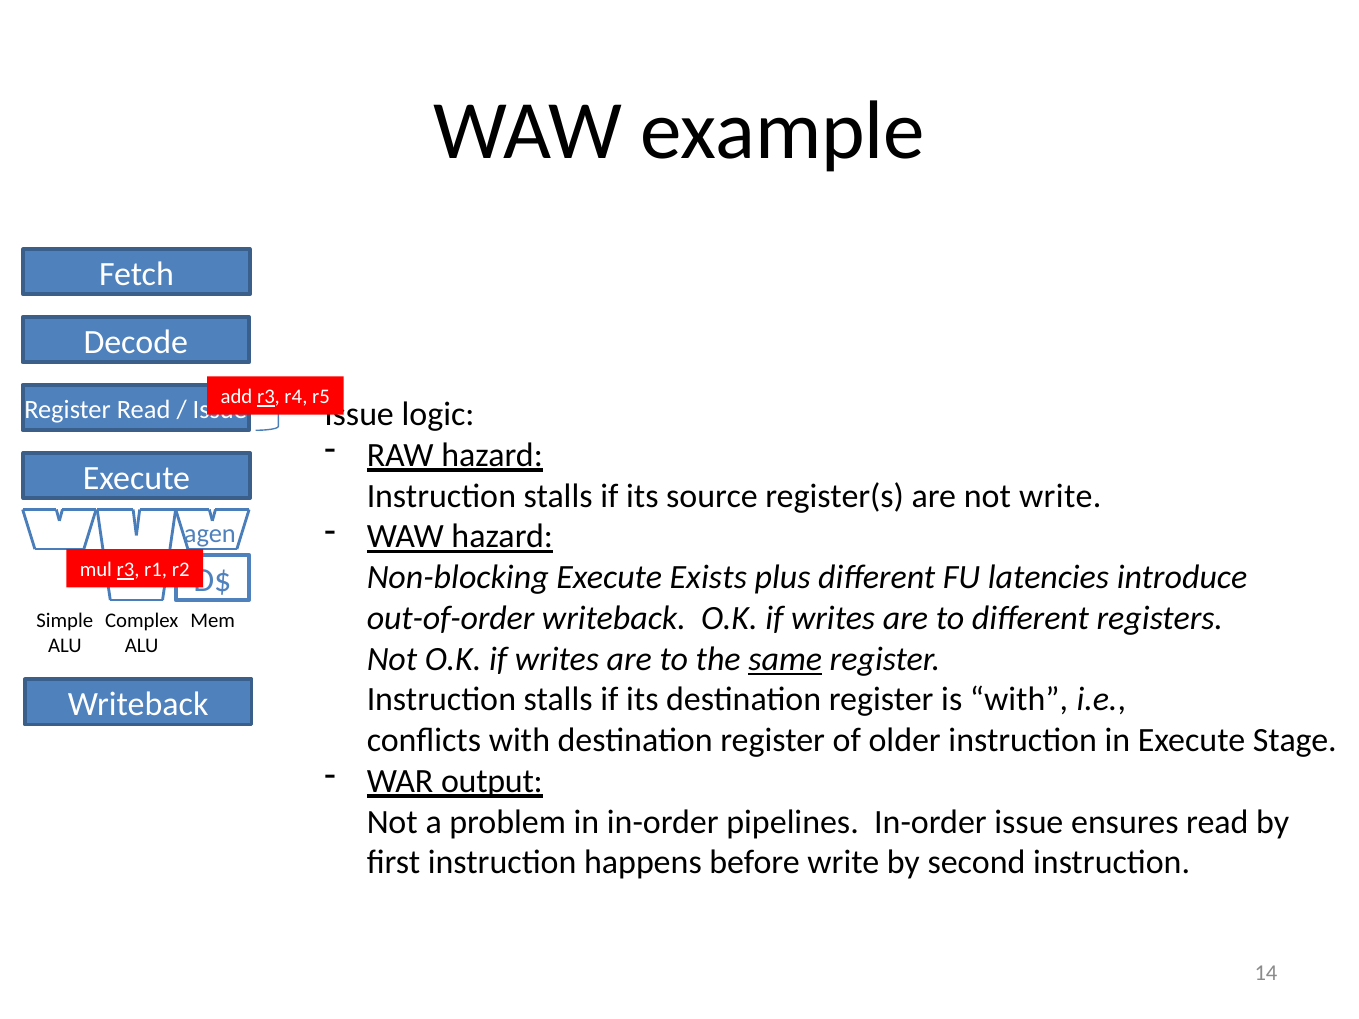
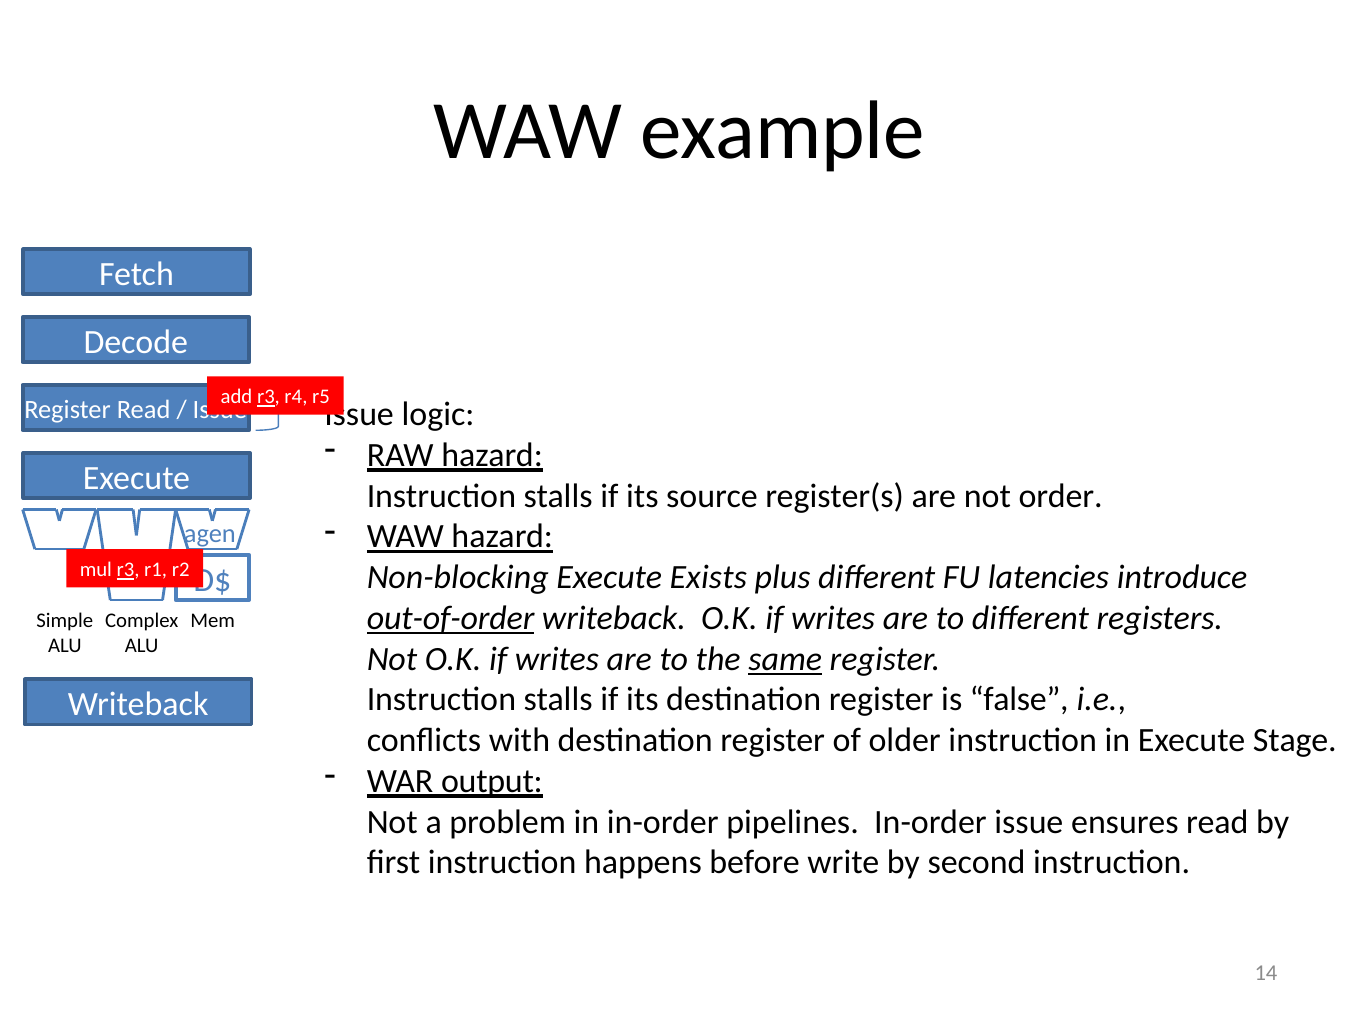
not write: write -> order (1061, 496)
out-of-order underline: none -> present (451, 618)
is with: with -> false (1019, 700)
